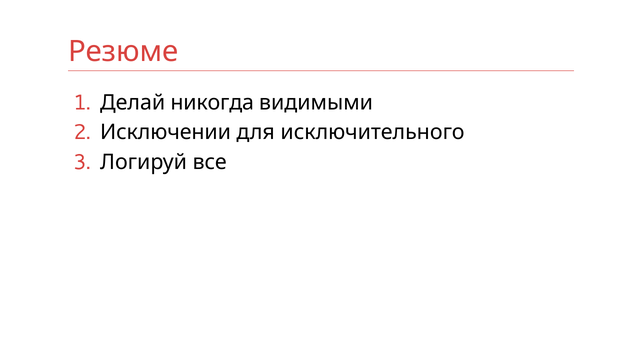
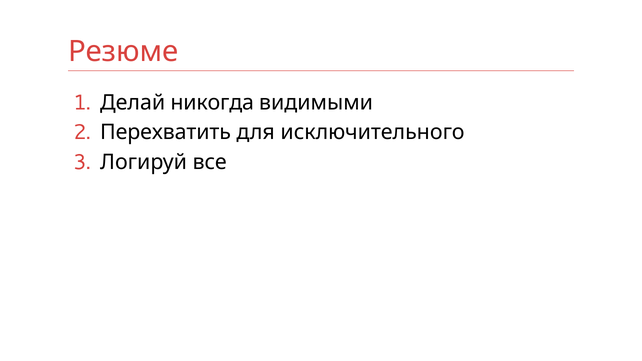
Исключении: Исключении -> Перехватить (166, 132)
